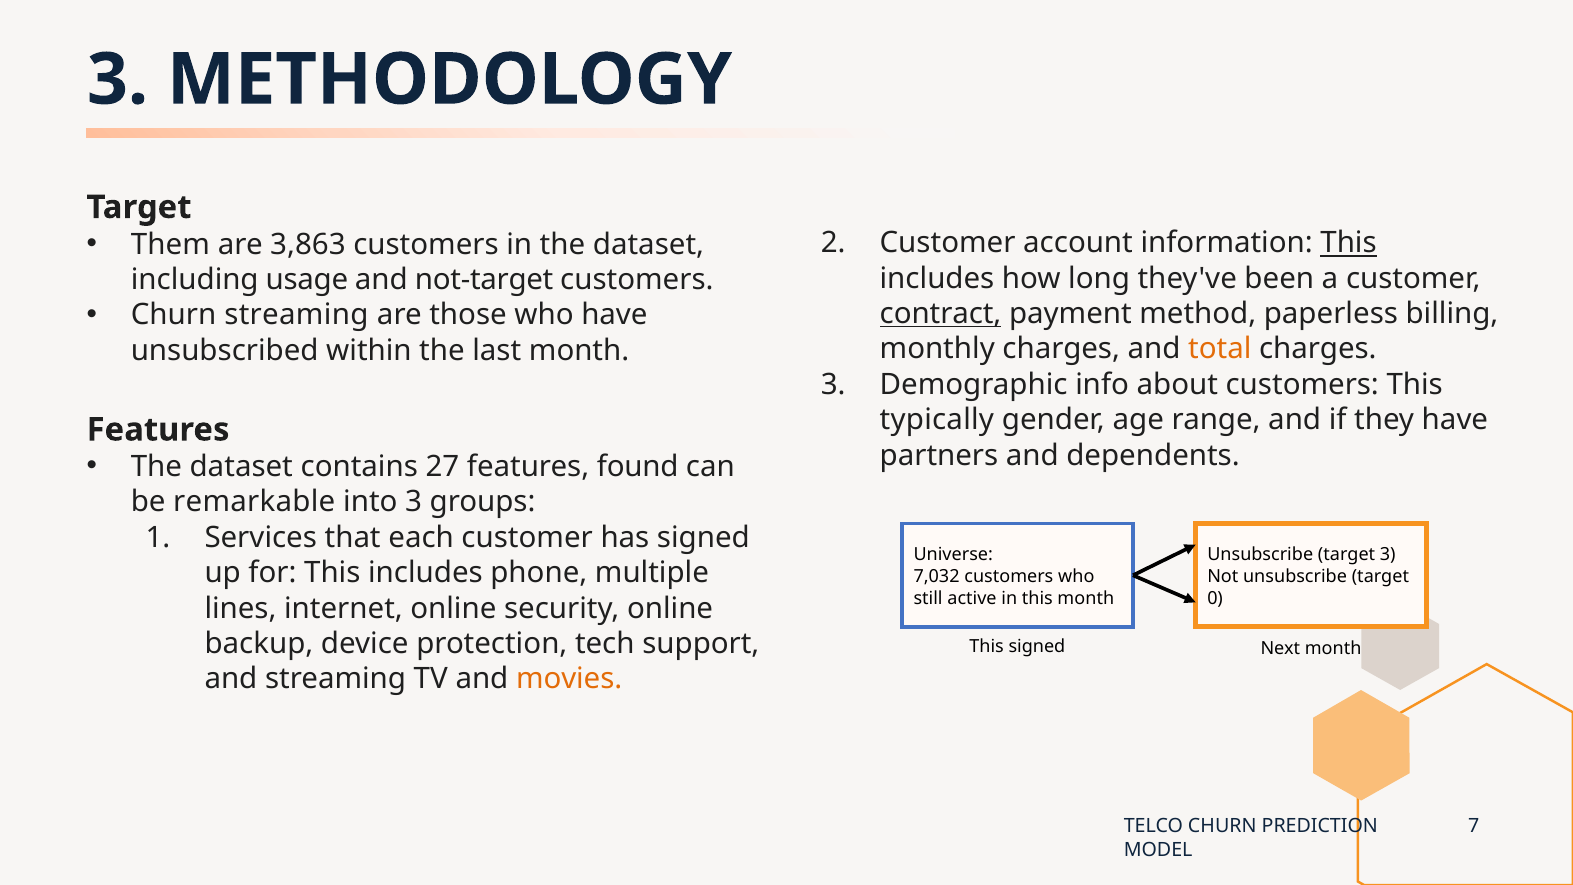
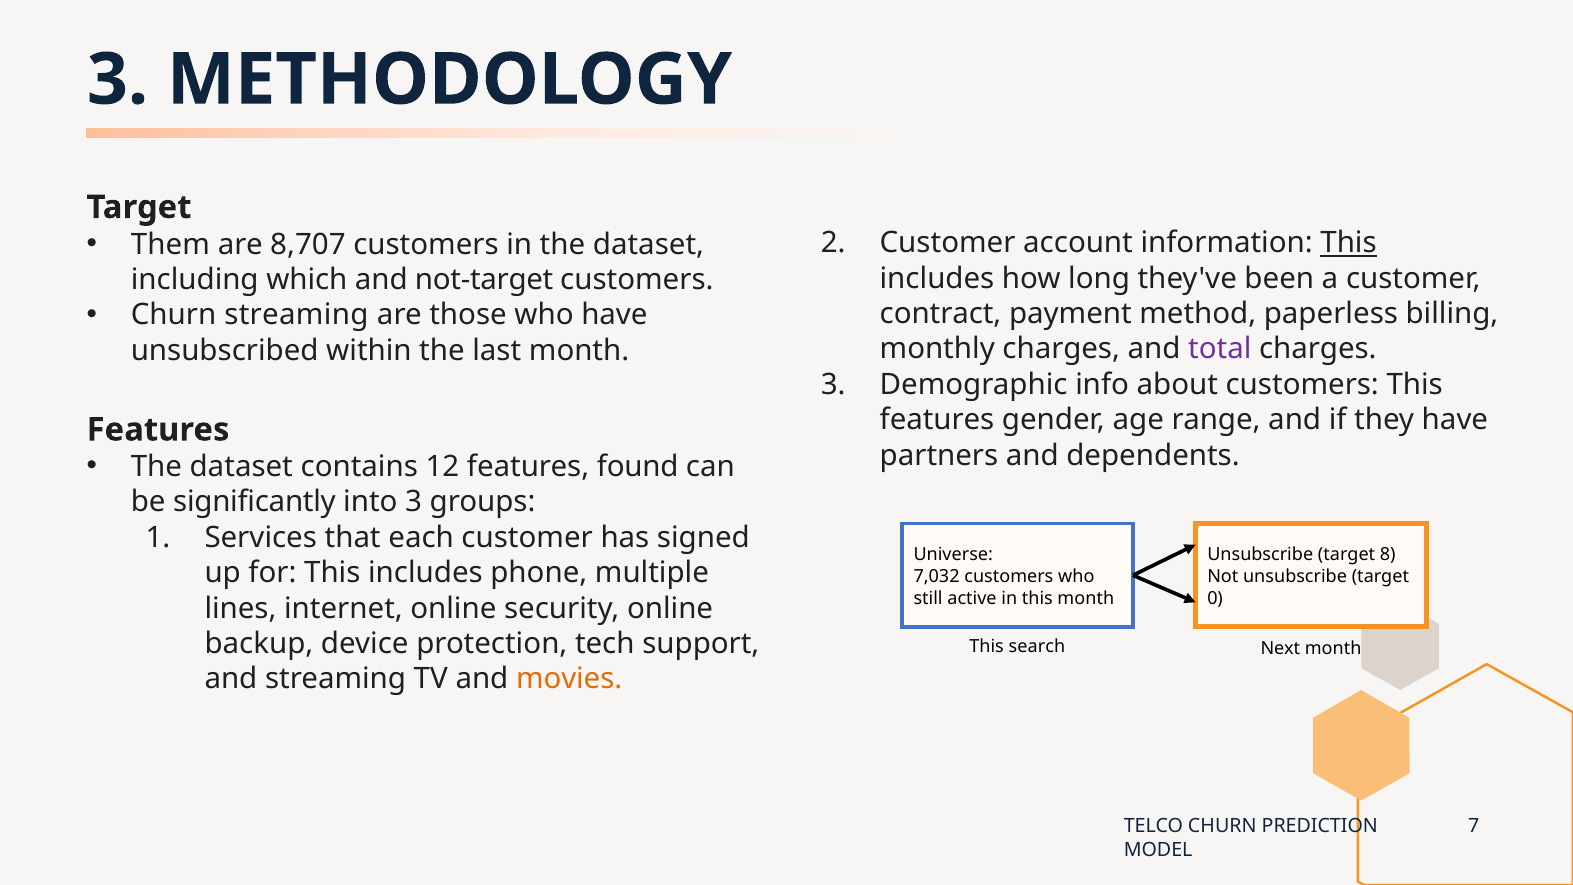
3,863: 3,863 -> 8,707 (308, 244)
usage: usage -> which (307, 280)
contract underline: present -> none (941, 314)
total colour: orange -> purple (1220, 349)
typically: typically -> features (937, 420)
27: 27 -> 12 (442, 467)
remarkable: remarkable -> significantly (254, 502)
target 3: 3 -> 8 (1388, 555)
This signed: signed -> search (1037, 646)
